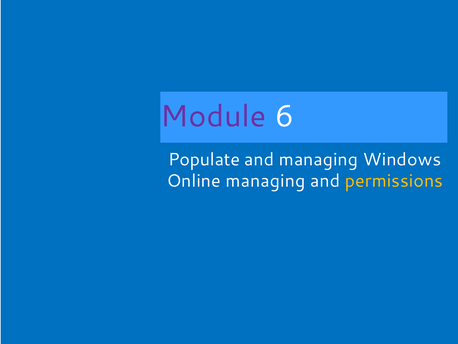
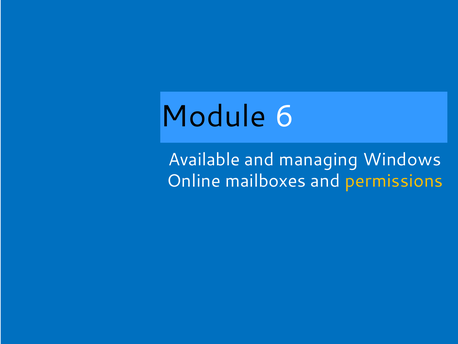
Module colour: purple -> black (213, 116)
Populate: Populate -> Available (204, 159)
Online managing: managing -> mailboxes (266, 181)
